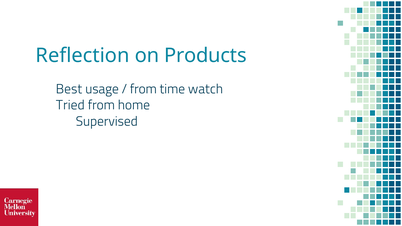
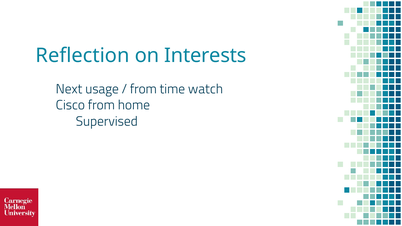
Products: Products -> Interests (205, 56)
Best: Best -> Next (69, 89)
Tried: Tried -> Cisco (70, 105)
